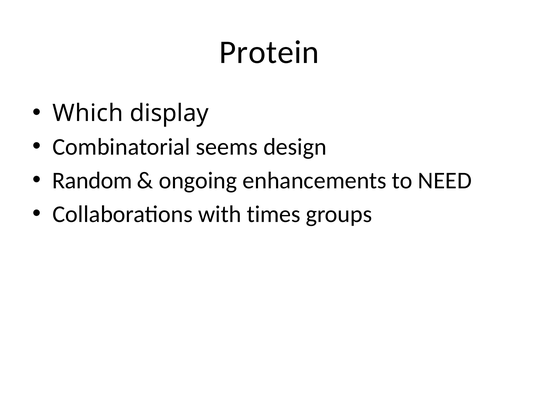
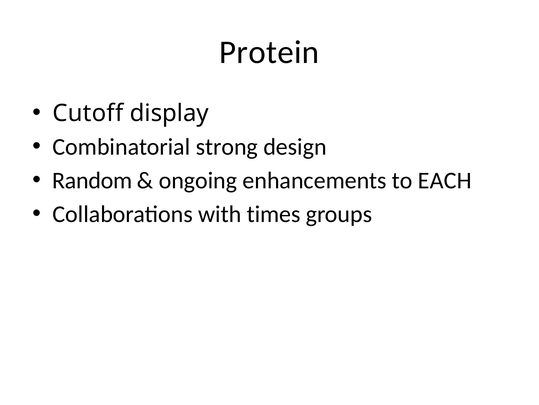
Which: Which -> Cutoff (88, 113)
seems: seems -> strong (227, 147)
NEED: NEED -> EACH (445, 180)
